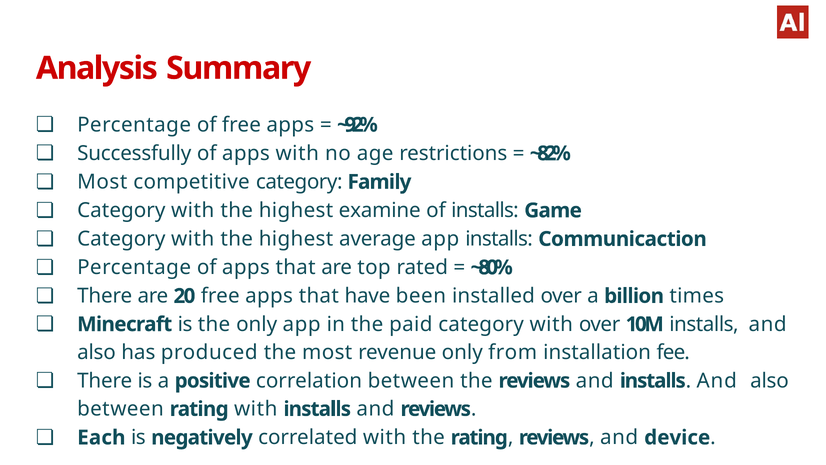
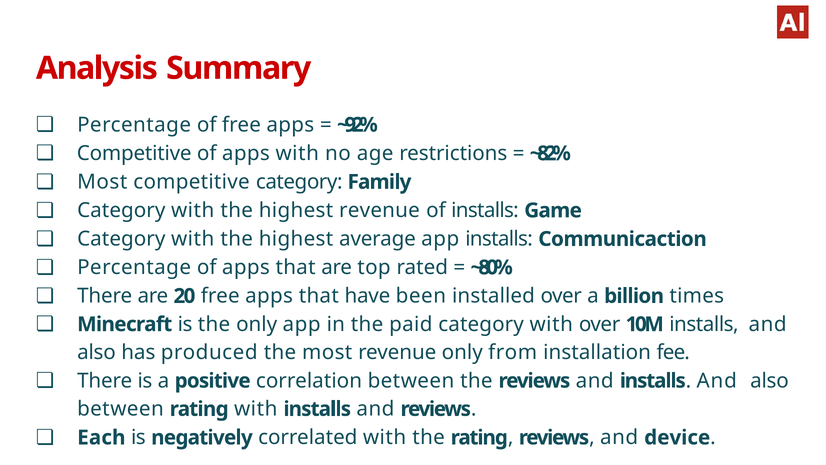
Successfully: Successfully -> Competitive (134, 153)
highest examine: examine -> revenue (379, 210)
